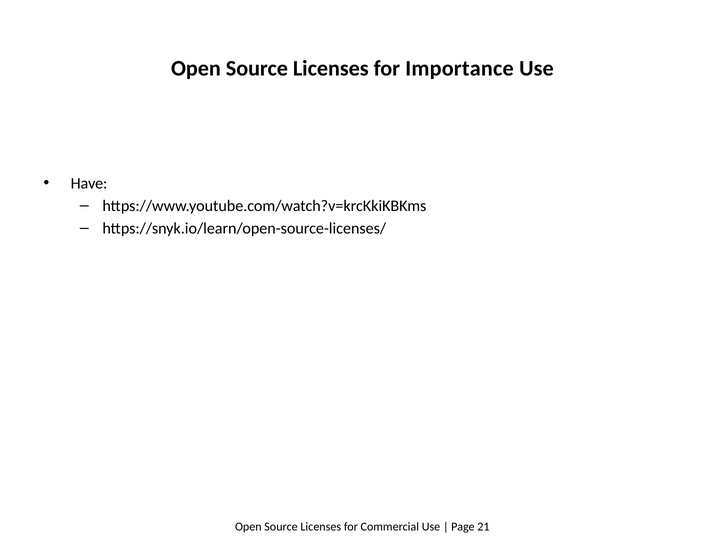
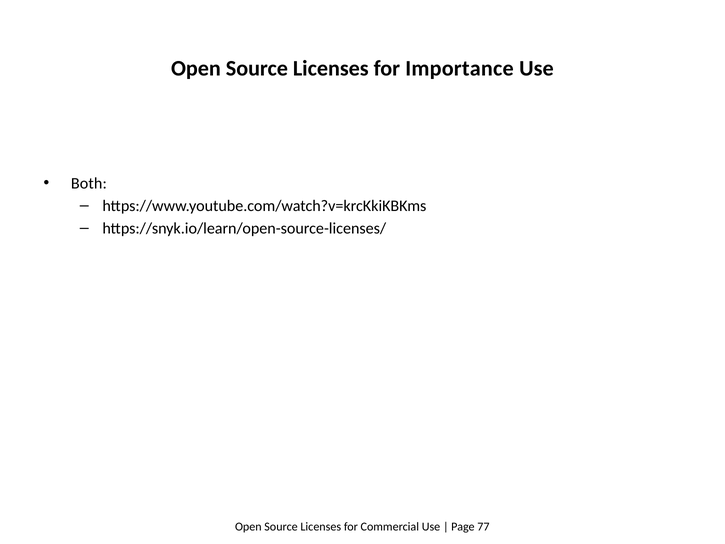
Have: Have -> Both (89, 183)
21: 21 -> 77 (483, 526)
